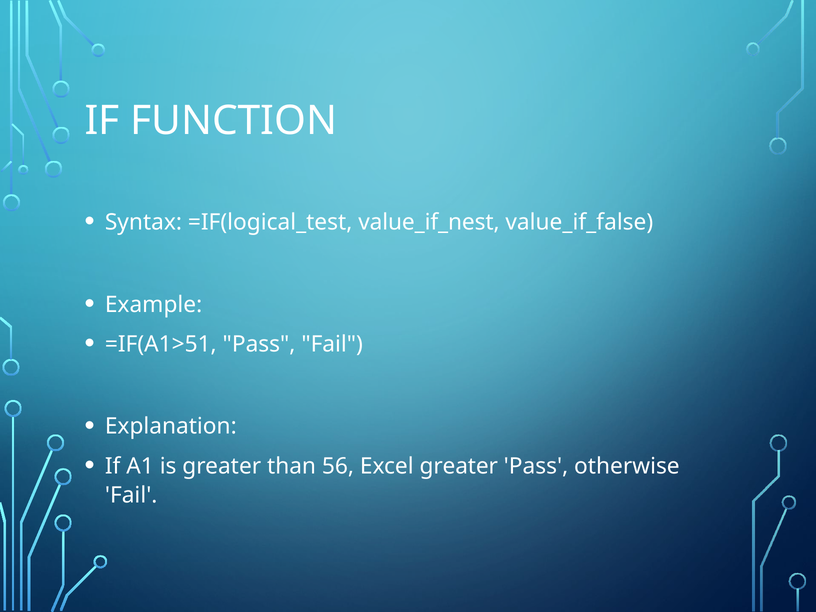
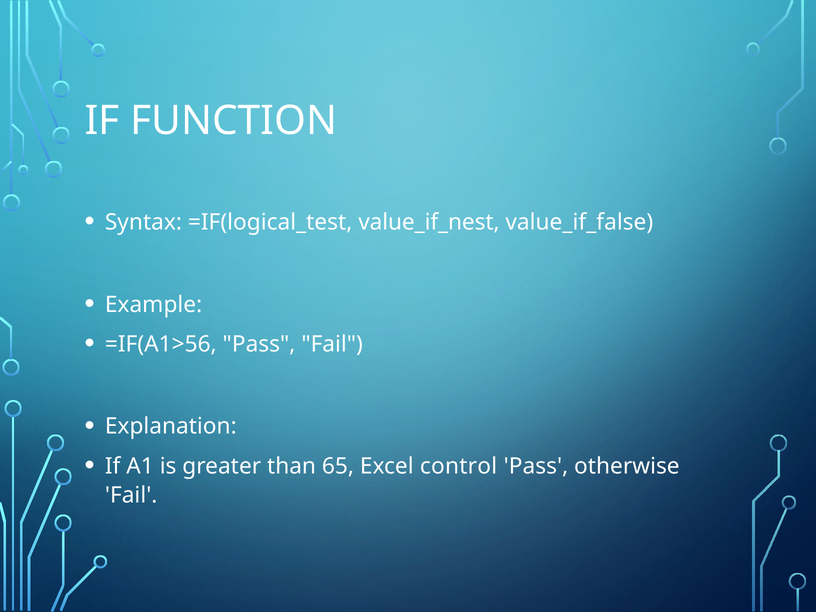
=IF(A1>51: =IF(A1>51 -> =IF(A1>56 (161, 344)
56: 56 -> 65 (338, 466)
Excel greater: greater -> control (459, 466)
